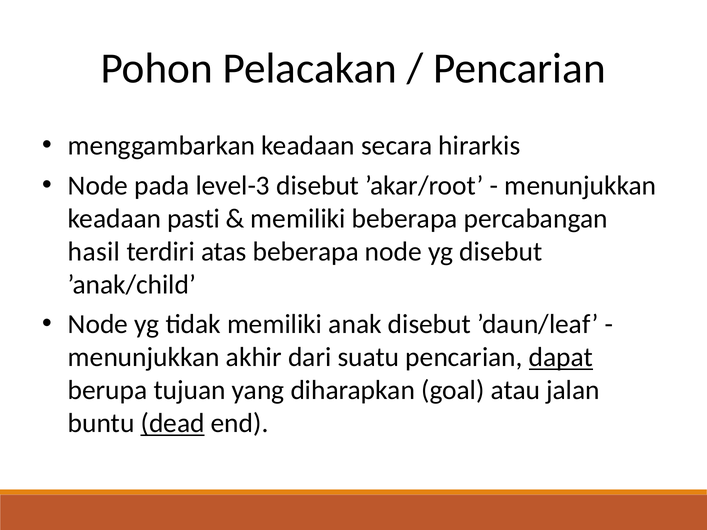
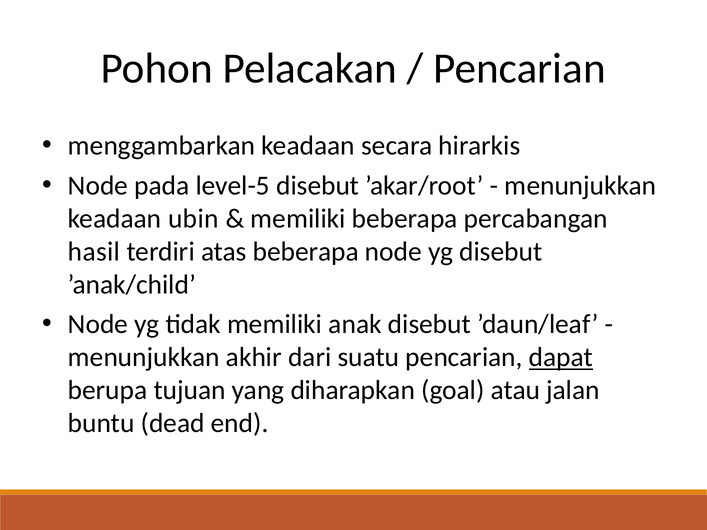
level-3: level-3 -> level-5 (233, 186)
pasti: pasti -> ubin (193, 219)
dead underline: present -> none (173, 424)
